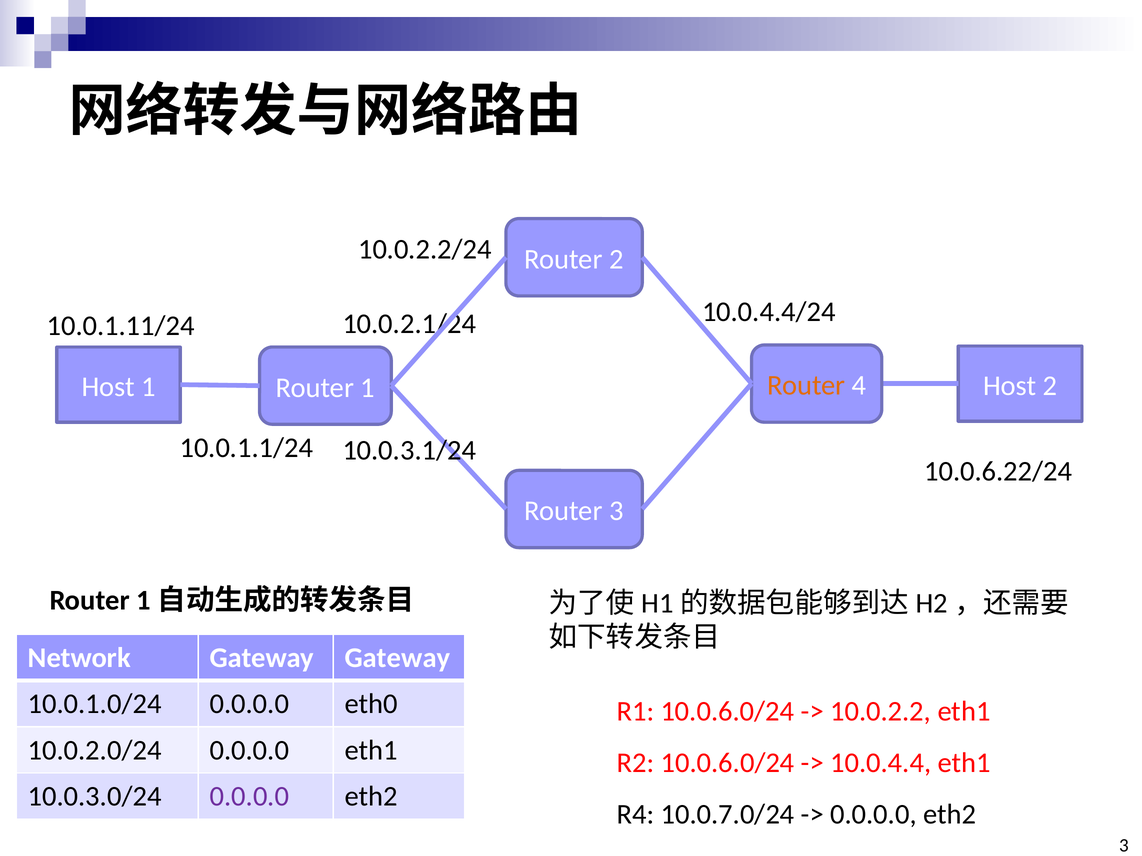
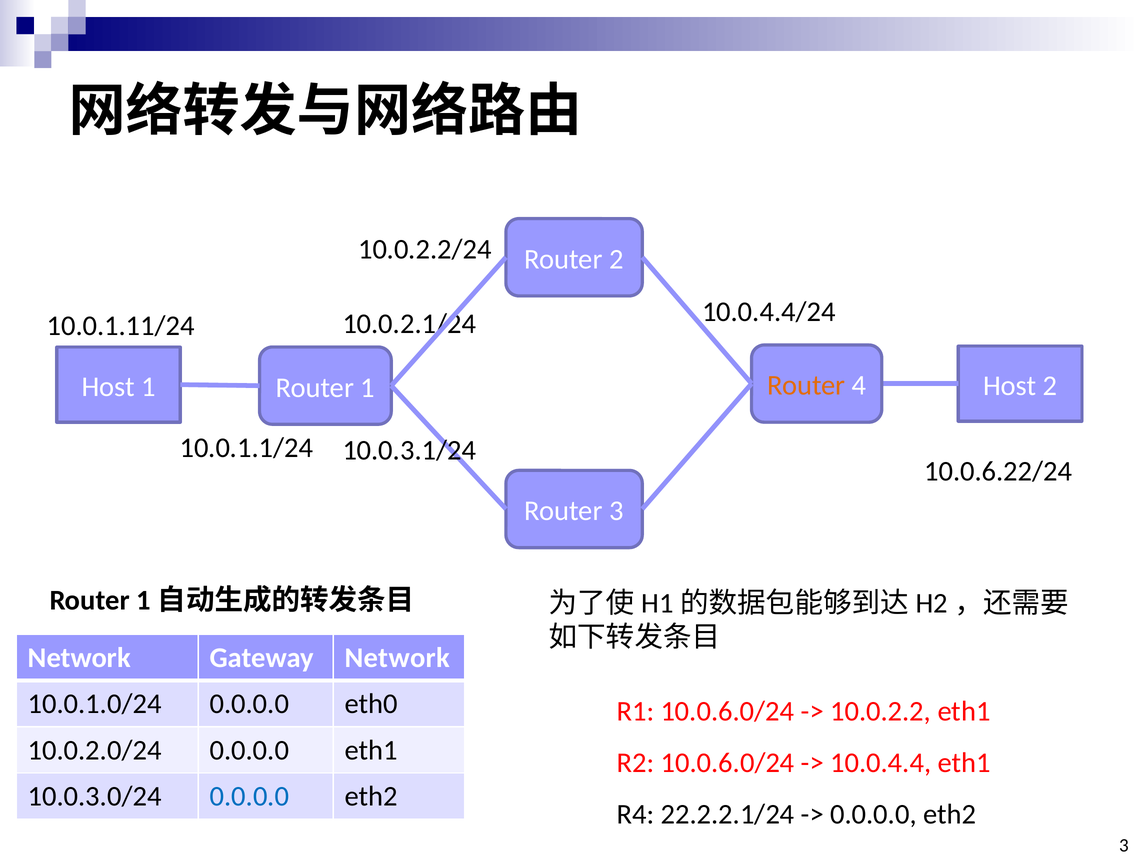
Gateway Gateway: Gateway -> Network (397, 658)
0.0.0.0 colour: purple -> blue (249, 797)
10.0.7.0/24: 10.0.7.0/24 -> 22.2.2.1/24 (728, 815)
